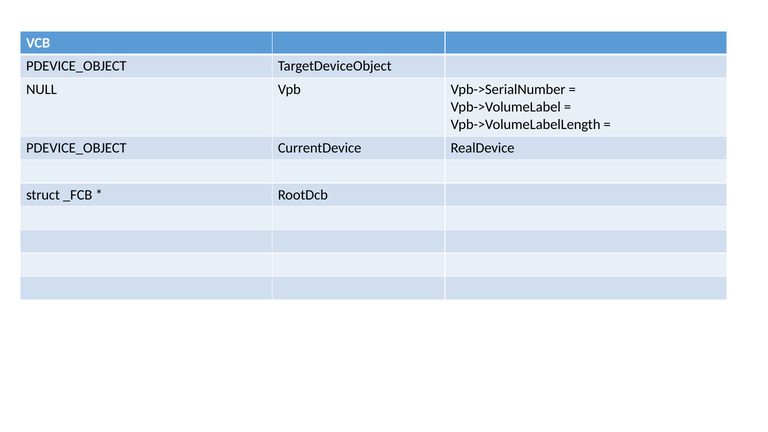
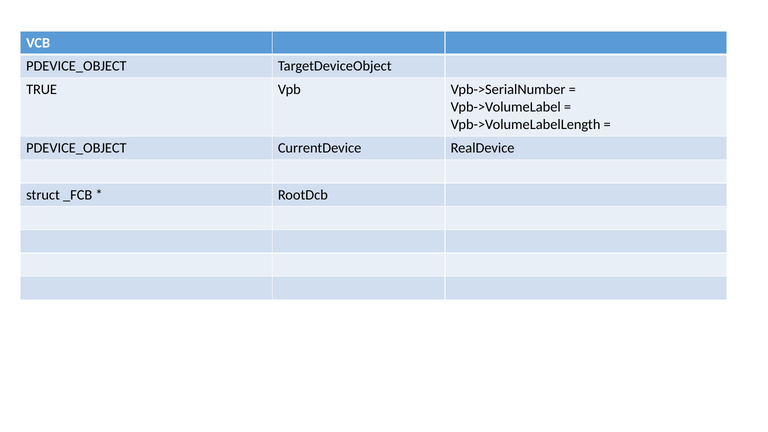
NULL: NULL -> TRUE (42, 90)
